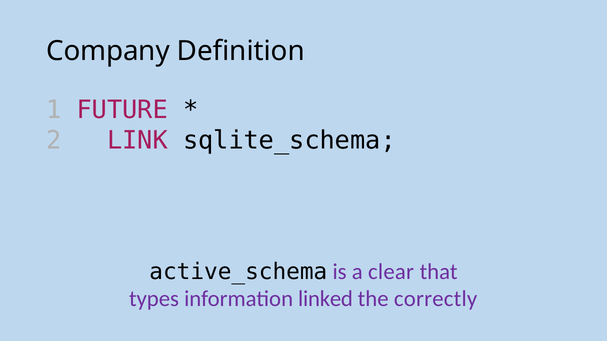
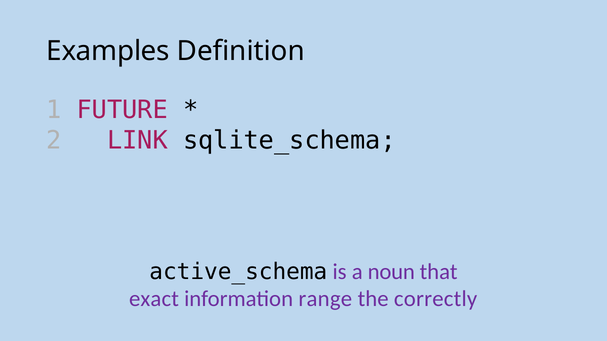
Company: Company -> Examples (108, 51)
clear: clear -> noun (391, 272)
types: types -> exact (154, 299)
linked: linked -> range (325, 299)
